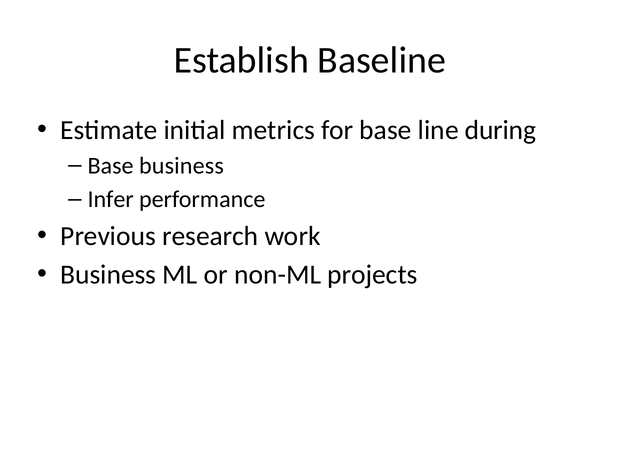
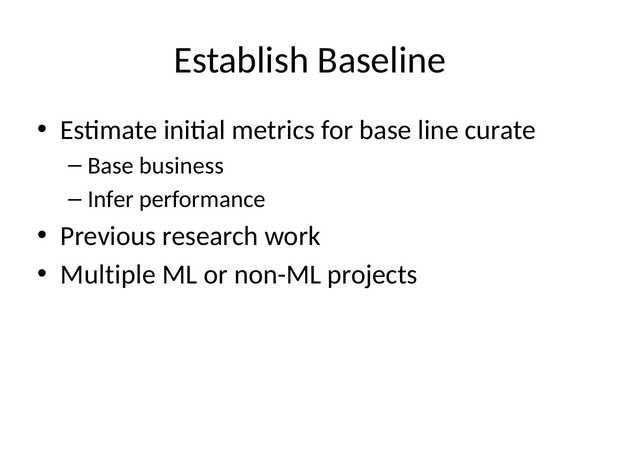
during: during -> curate (501, 130)
Business: Business -> Multiple (108, 275)
